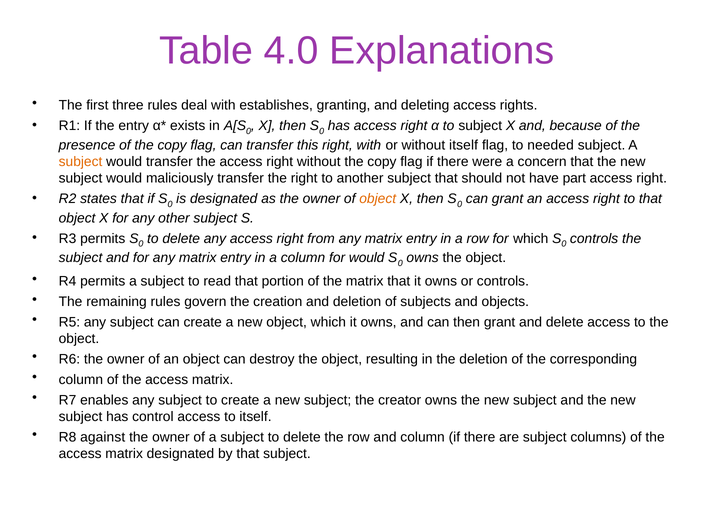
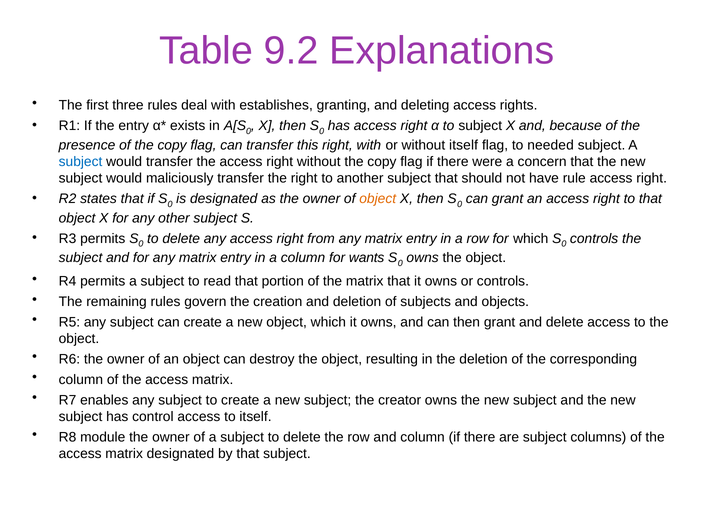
4.0: 4.0 -> 9.2 (291, 51)
subject colour: orange -> blue (81, 162)
part: part -> rule (574, 178)
for would: would -> wants (367, 258)
against: against -> module (103, 437)
